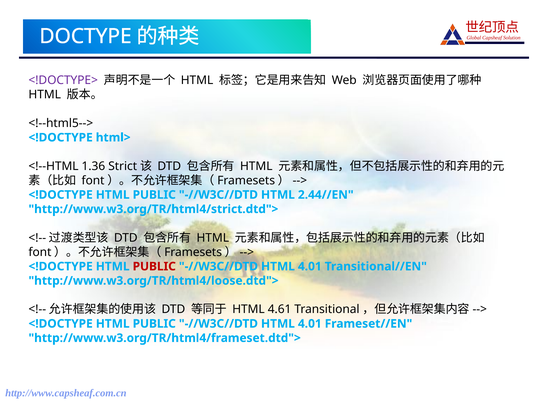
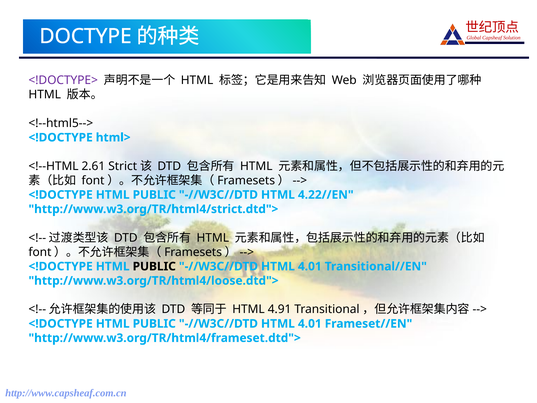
1.36: 1.36 -> 2.61 (93, 166)
2.44//EN: 2.44//EN -> 4.22//EN (326, 195)
PUBLIC colour: red -> black (154, 266)
4.61: 4.61 -> 4.91 (280, 309)
